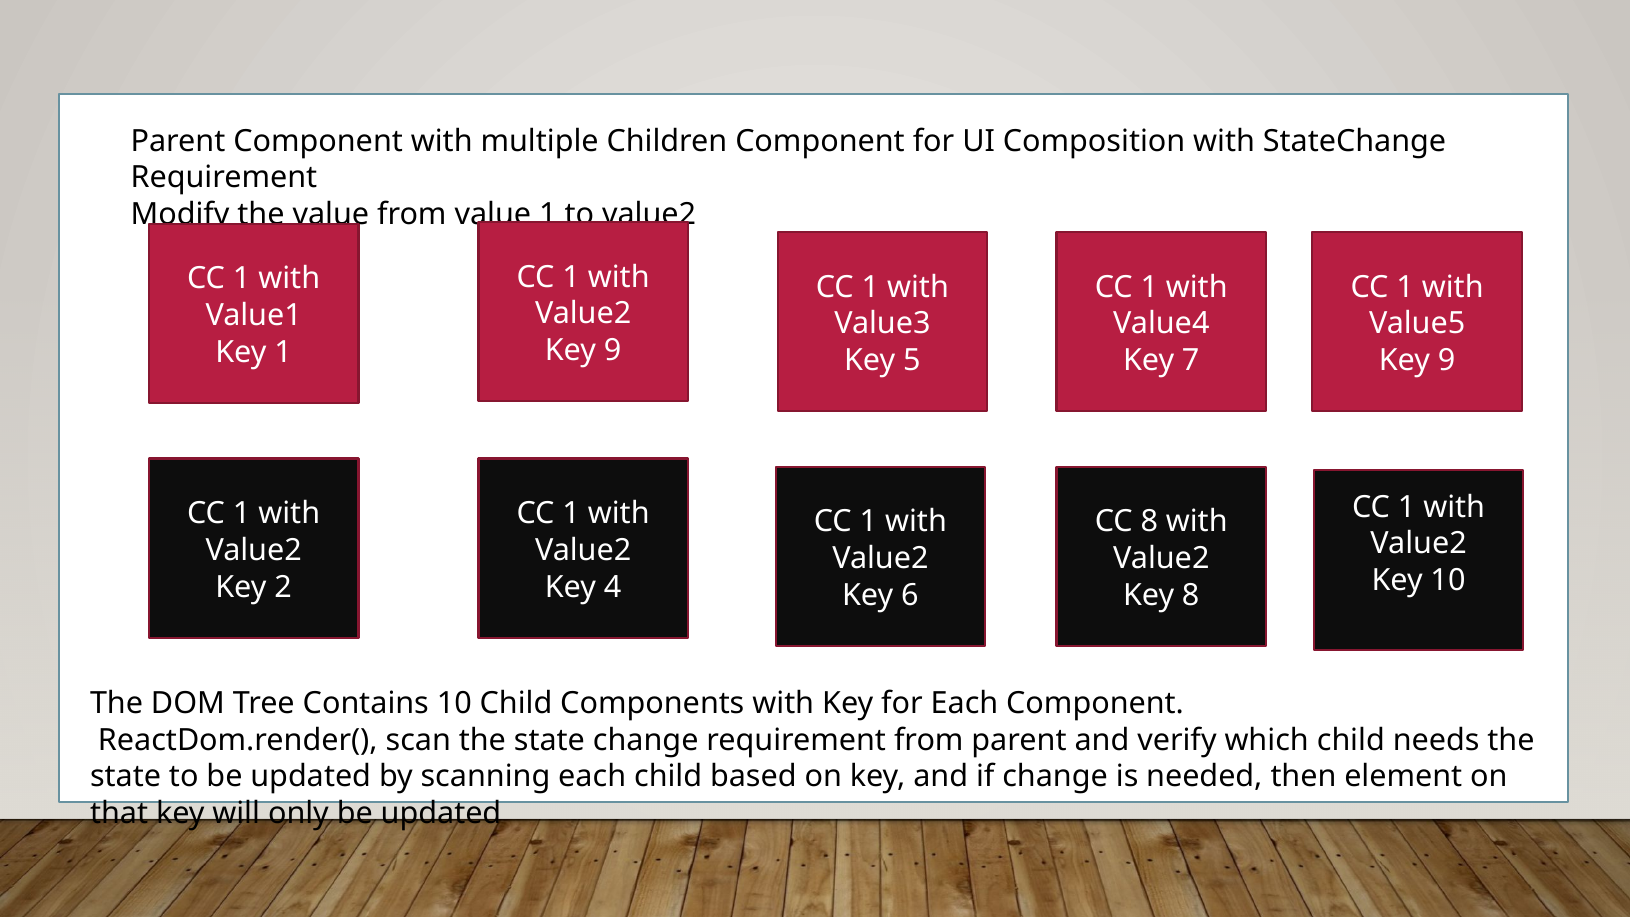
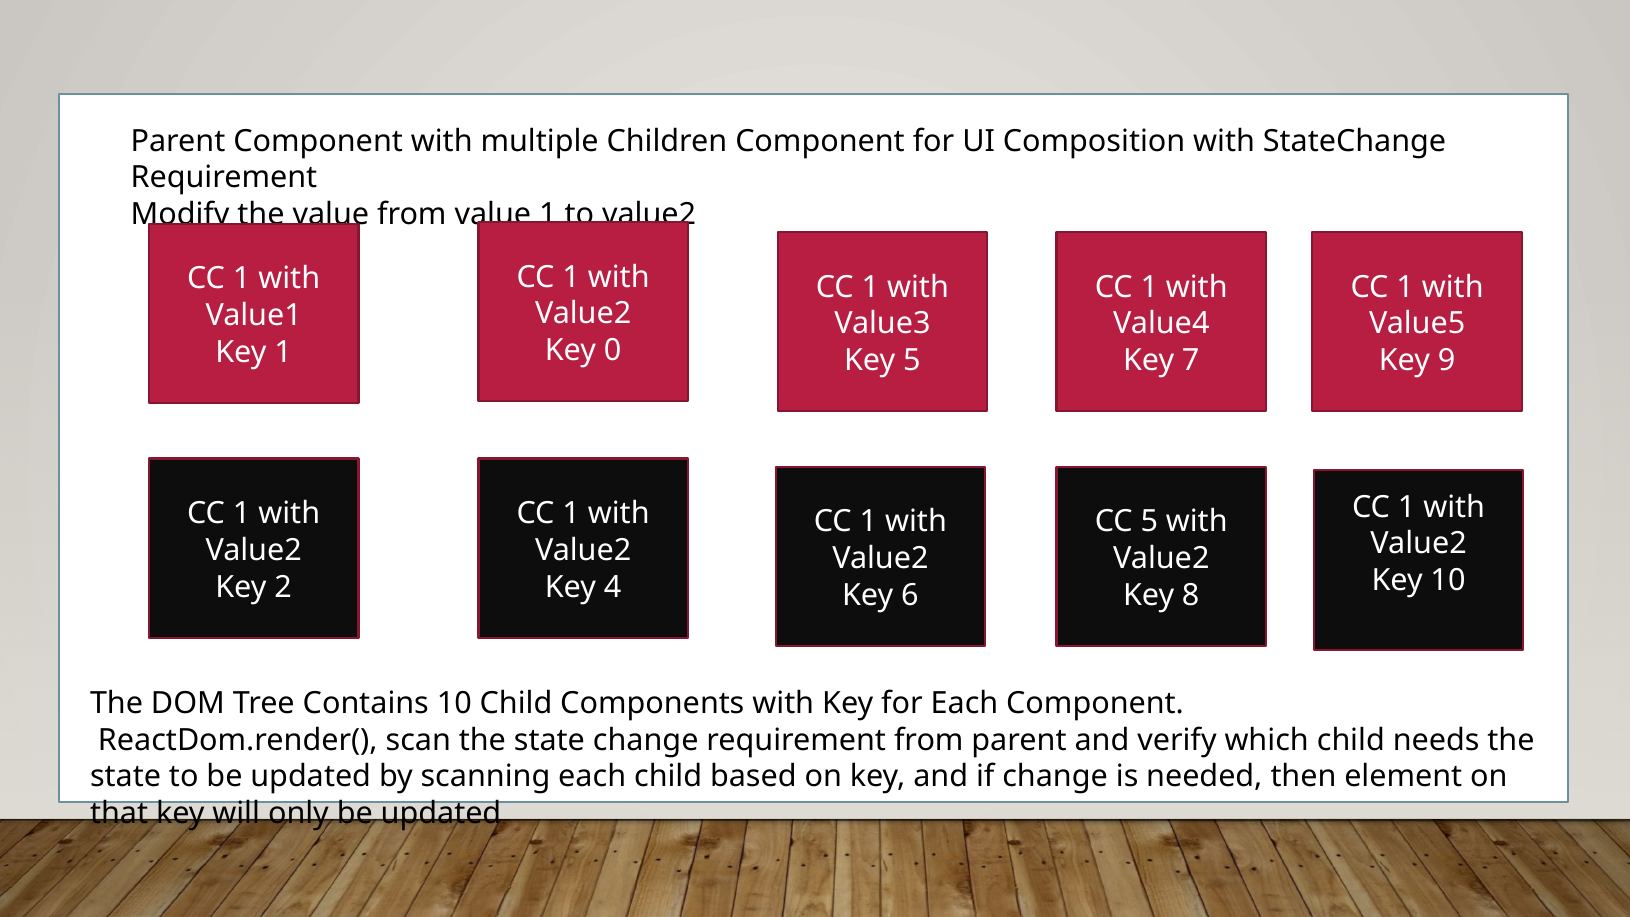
9: 9 -> 0 (613, 350)
CC 8: 8 -> 5 (1149, 522)
